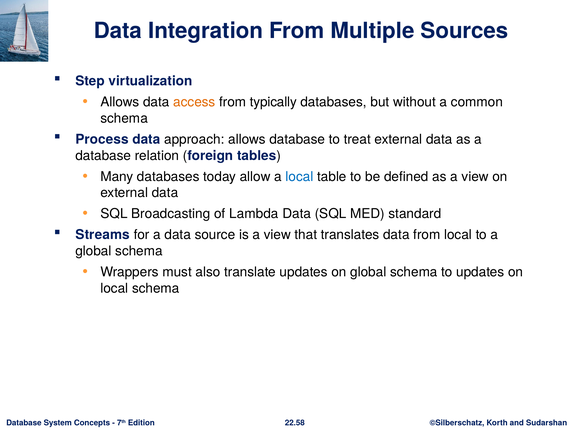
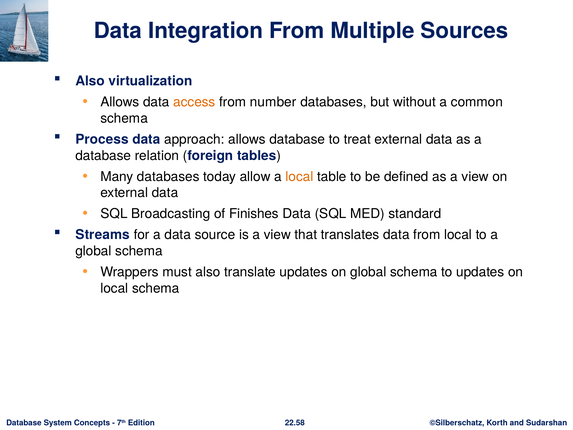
Step: Step -> Also (90, 81)
typically: typically -> number (273, 102)
local colour: blue -> orange (299, 176)
Lambda: Lambda -> Finishes (254, 214)
